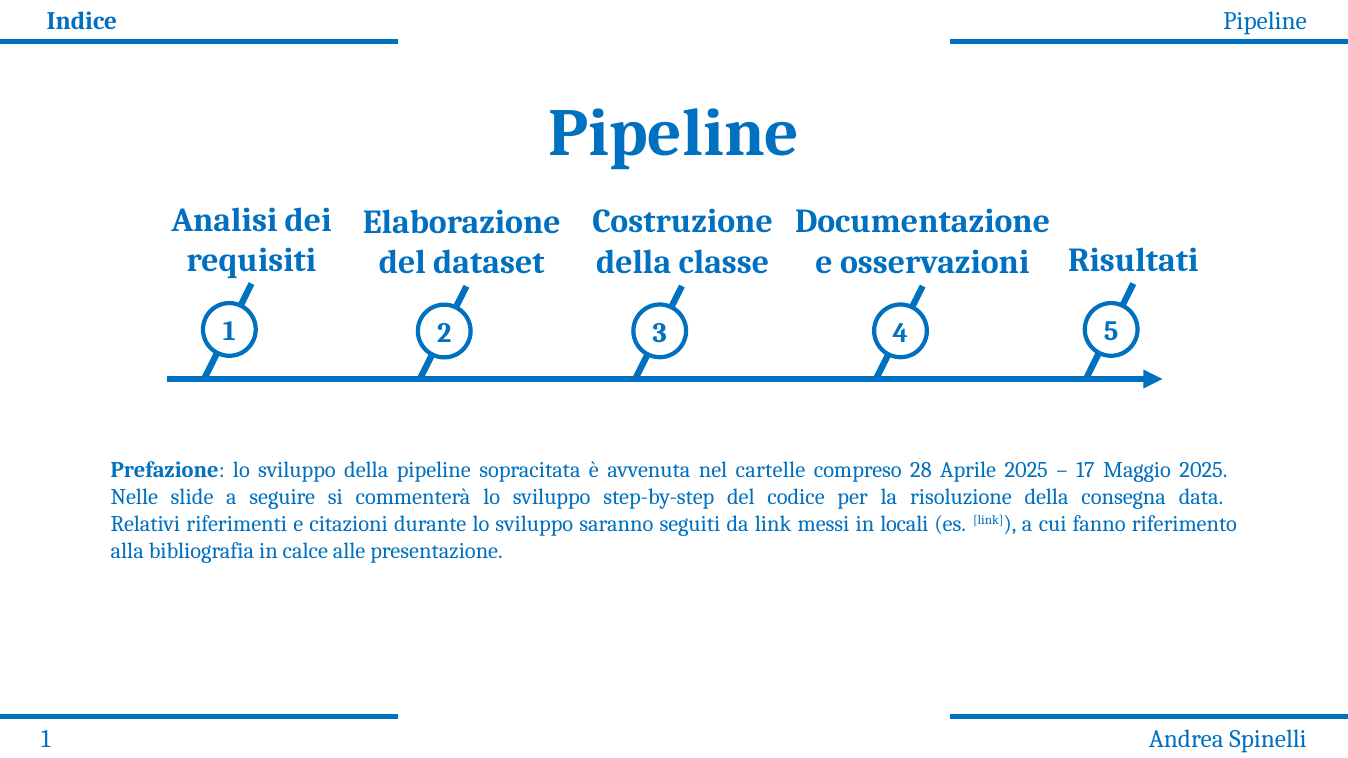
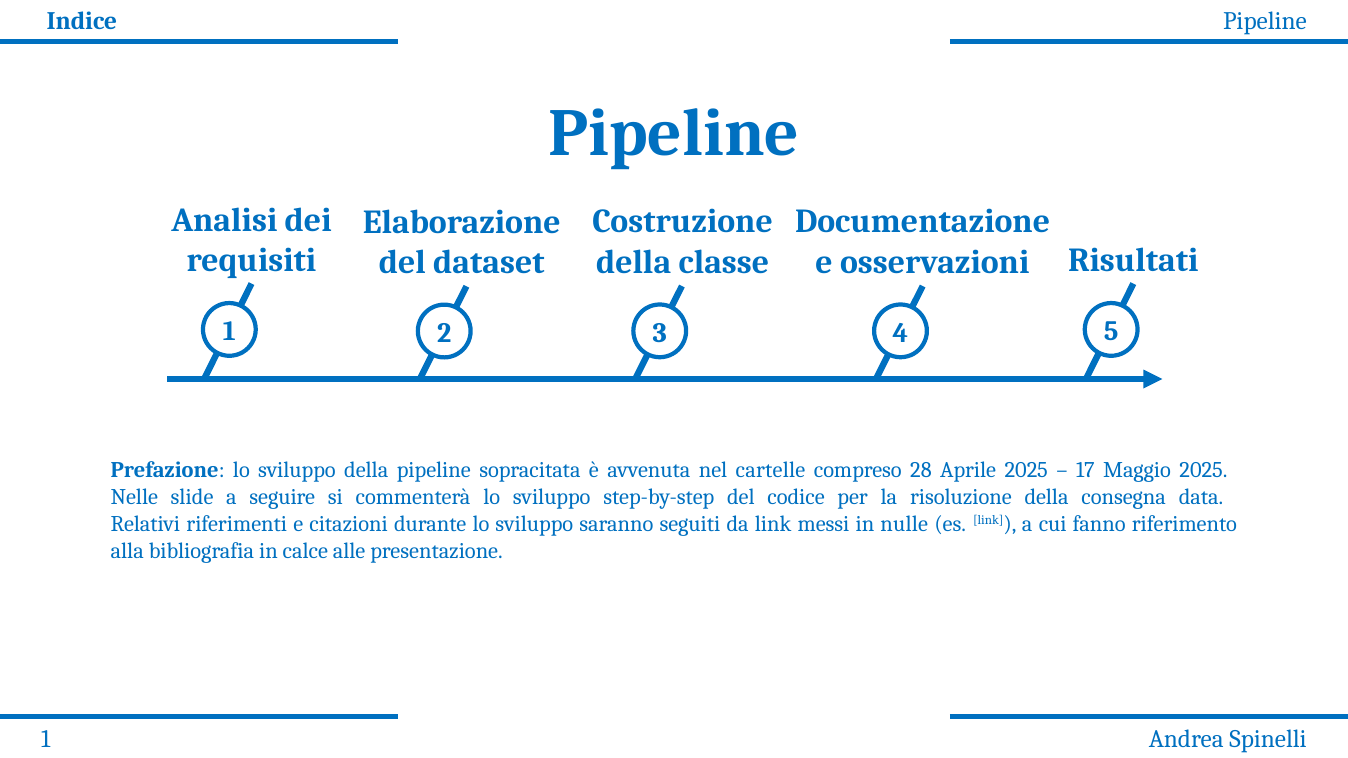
locali: locali -> nulle (904, 524)
